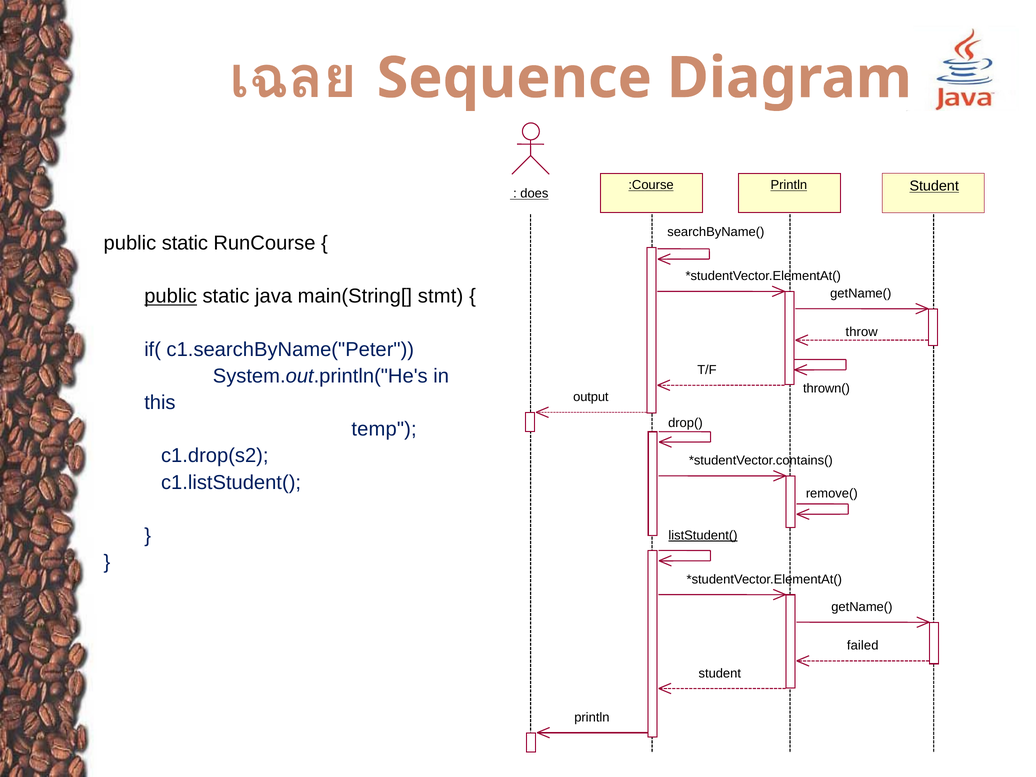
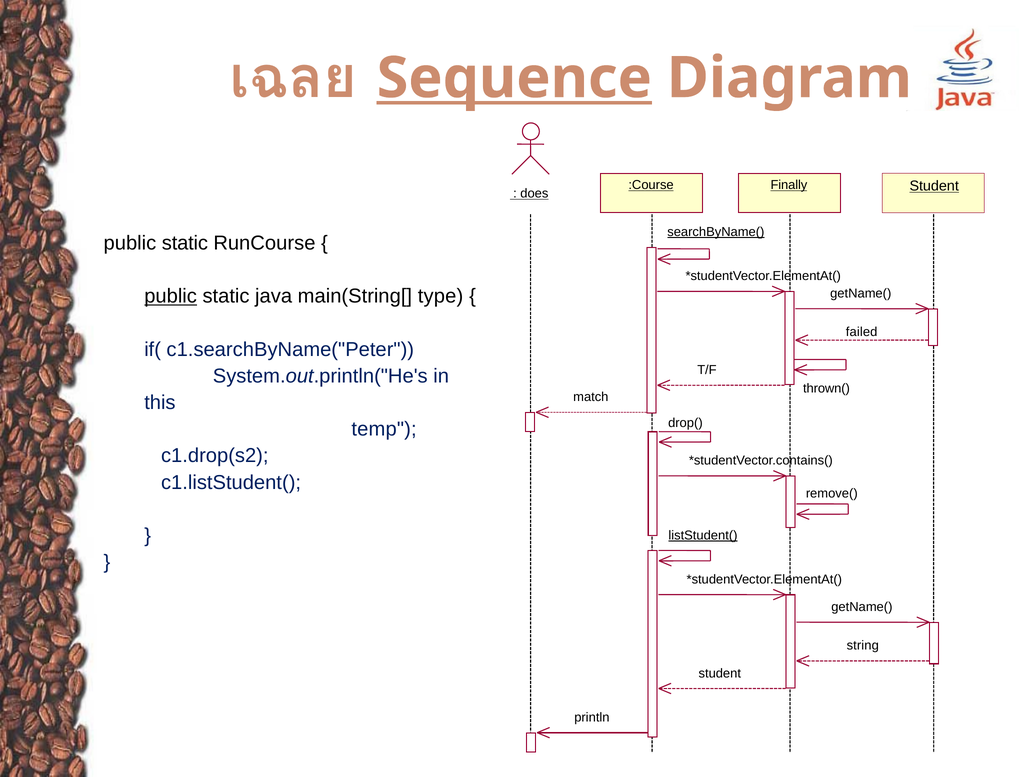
Sequence underline: none -> present (514, 78)
:Course Println: Println -> Finally (789, 185)
searchByName( underline: none -> present (716, 232)
stmt: stmt -> type (441, 296)
throw: throw -> failed (862, 332)
output: output -> match (591, 397)
failed: failed -> string (863, 646)
